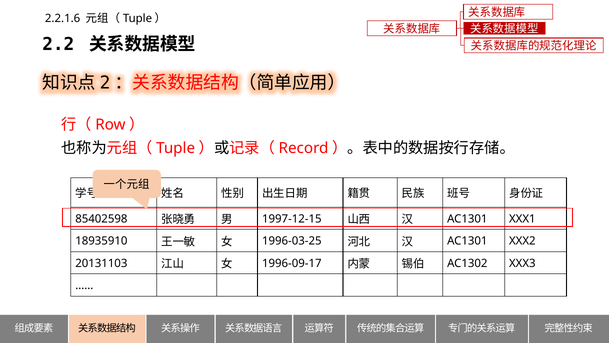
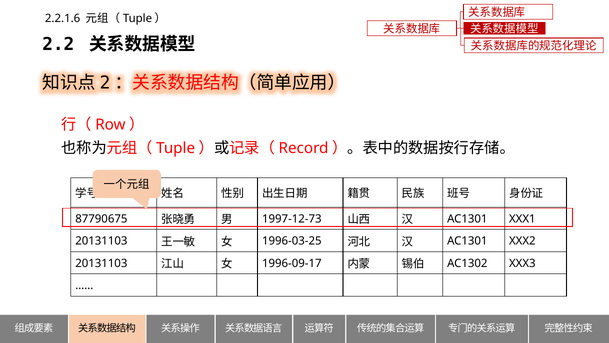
85402598: 85402598 -> 87790675 (101, 219)
1997-12-15: 1997-12-15 -> 1997-12-73 (292, 219)
18935910: 18935910 -> 20131103 (101, 241)
